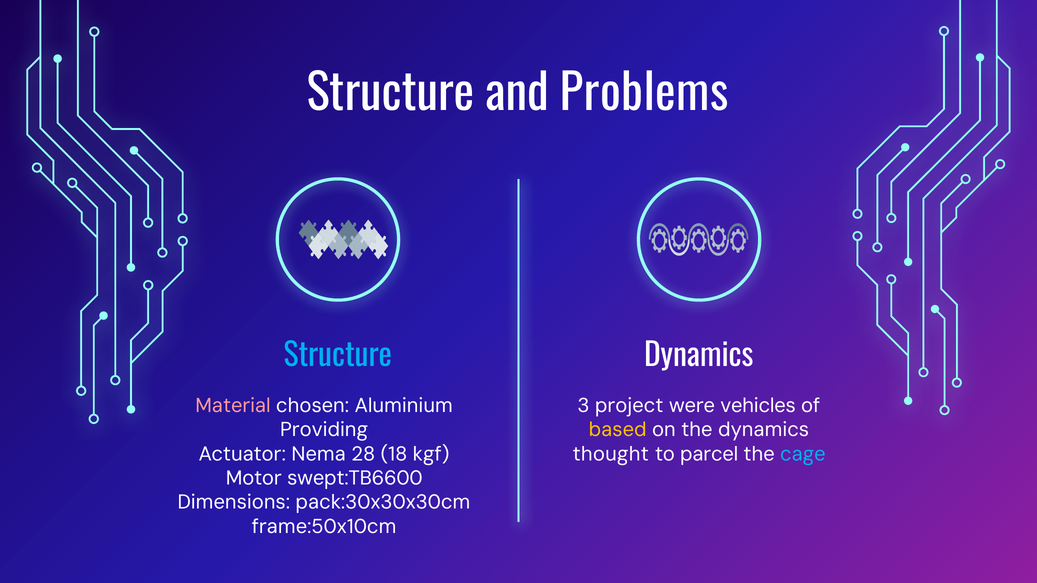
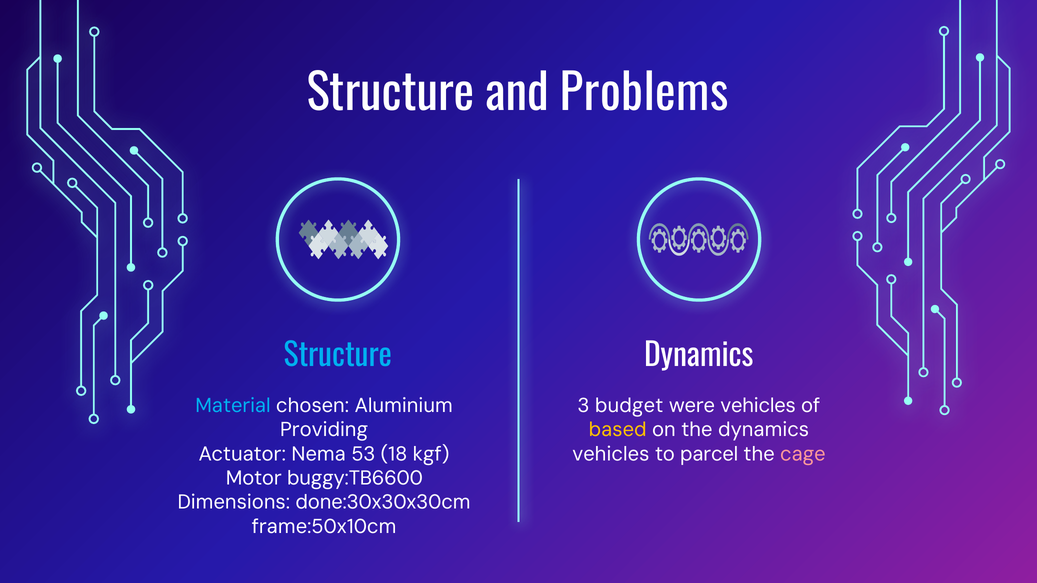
Material colour: pink -> light blue (233, 406)
project: project -> budget (629, 406)
28: 28 -> 53 (363, 454)
thought: thought -> vehicles (611, 454)
cage colour: light blue -> pink (803, 454)
swept:TB6600: swept:TB6600 -> buggy:TB6600 (355, 478)
pack:30x30x30cm: pack:30x30x30cm -> done:30x30x30cm (383, 503)
